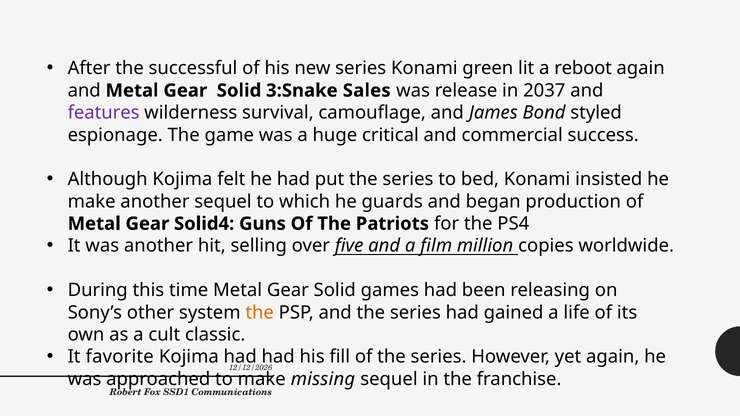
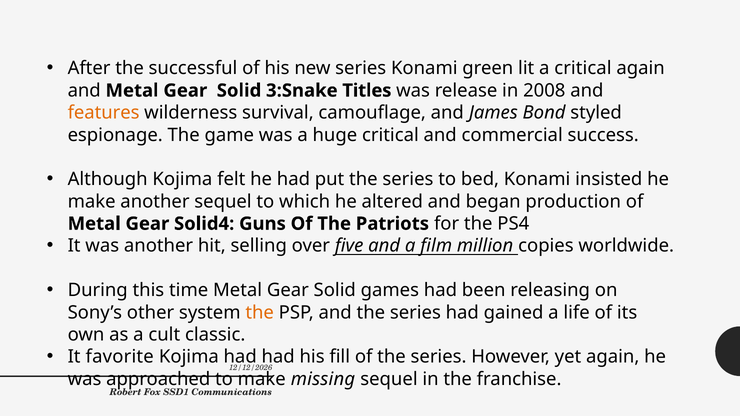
a reboot: reboot -> critical (583, 68)
Sales: Sales -> Titles (367, 91)
2037: 2037 -> 2008 (544, 91)
features colour: purple -> orange (104, 113)
guards: guards -> altered (392, 202)
